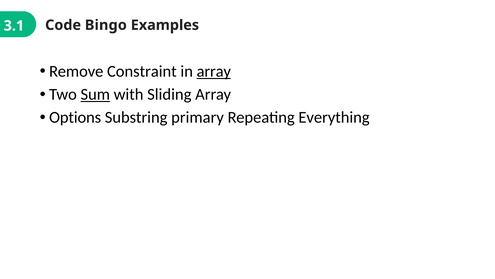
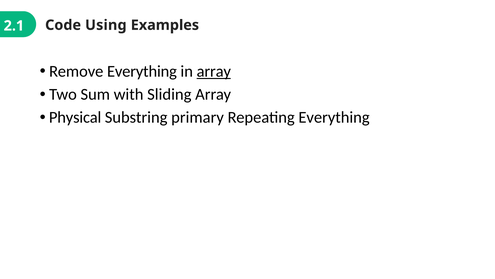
3.1: 3.1 -> 2.1 (14, 26)
Bingo: Bingo -> Using (106, 25)
Remove Constraint: Constraint -> Everything (142, 71)
Sum underline: present -> none (95, 94)
Options: Options -> Physical (75, 117)
